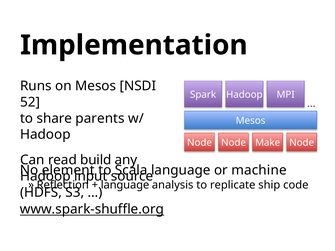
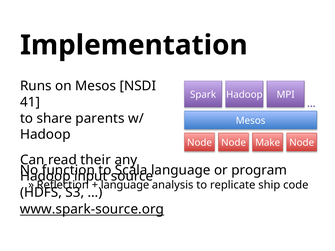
52: 52 -> 41 (30, 102)
build: build -> their (96, 160)
element: element -> function (68, 170)
machine: machine -> program (259, 170)
www.spark-shuffle.org: www.spark-shuffle.org -> www.spark-source.org (92, 209)
